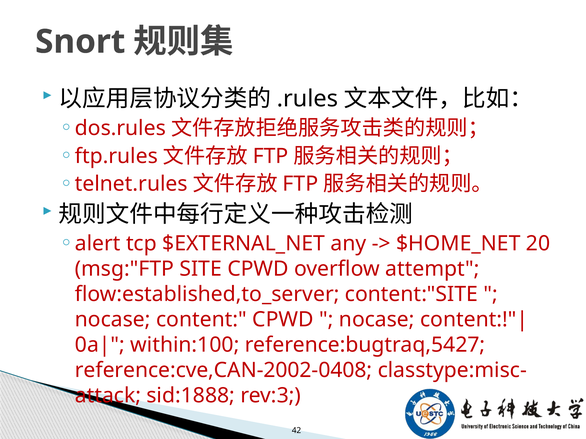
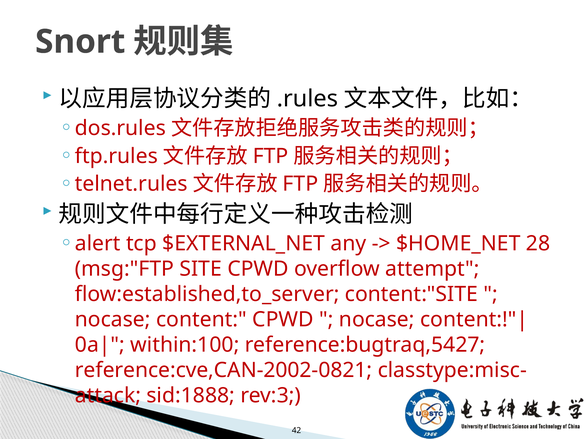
20: 20 -> 28 (538, 244)
reference:cve,CAN-2002-0408: reference:cve,CAN-2002-0408 -> reference:cve,CAN-2002-0821 (224, 371)
